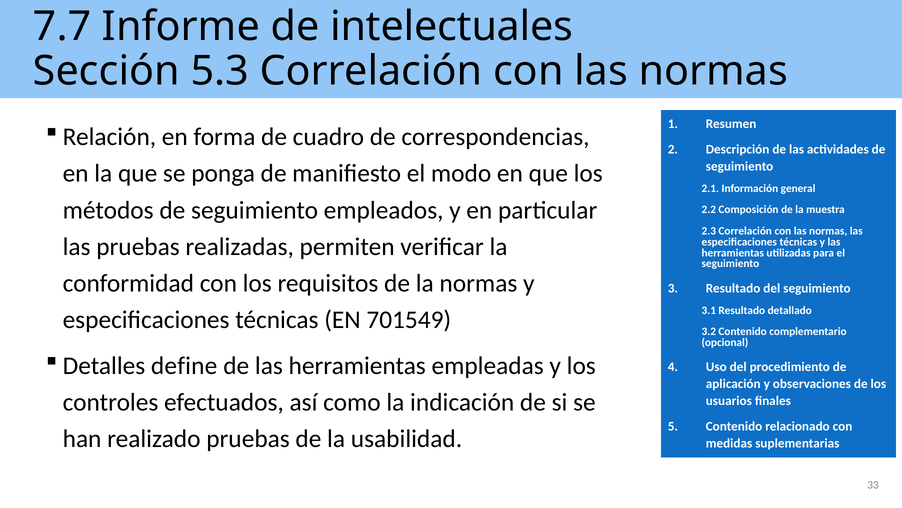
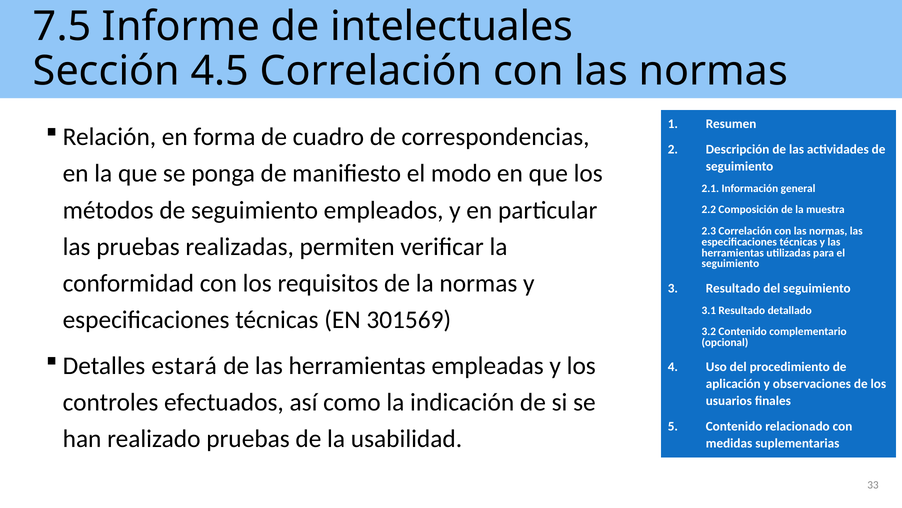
7.7: 7.7 -> 7.5 (62, 26)
5.3: 5.3 -> 4.5 (220, 71)
701549: 701549 -> 301569 (409, 320)
define: define -> estará (184, 365)
